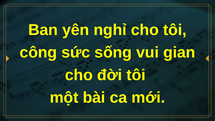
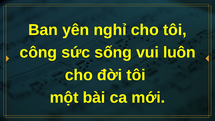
gian: gian -> luôn (179, 52)
